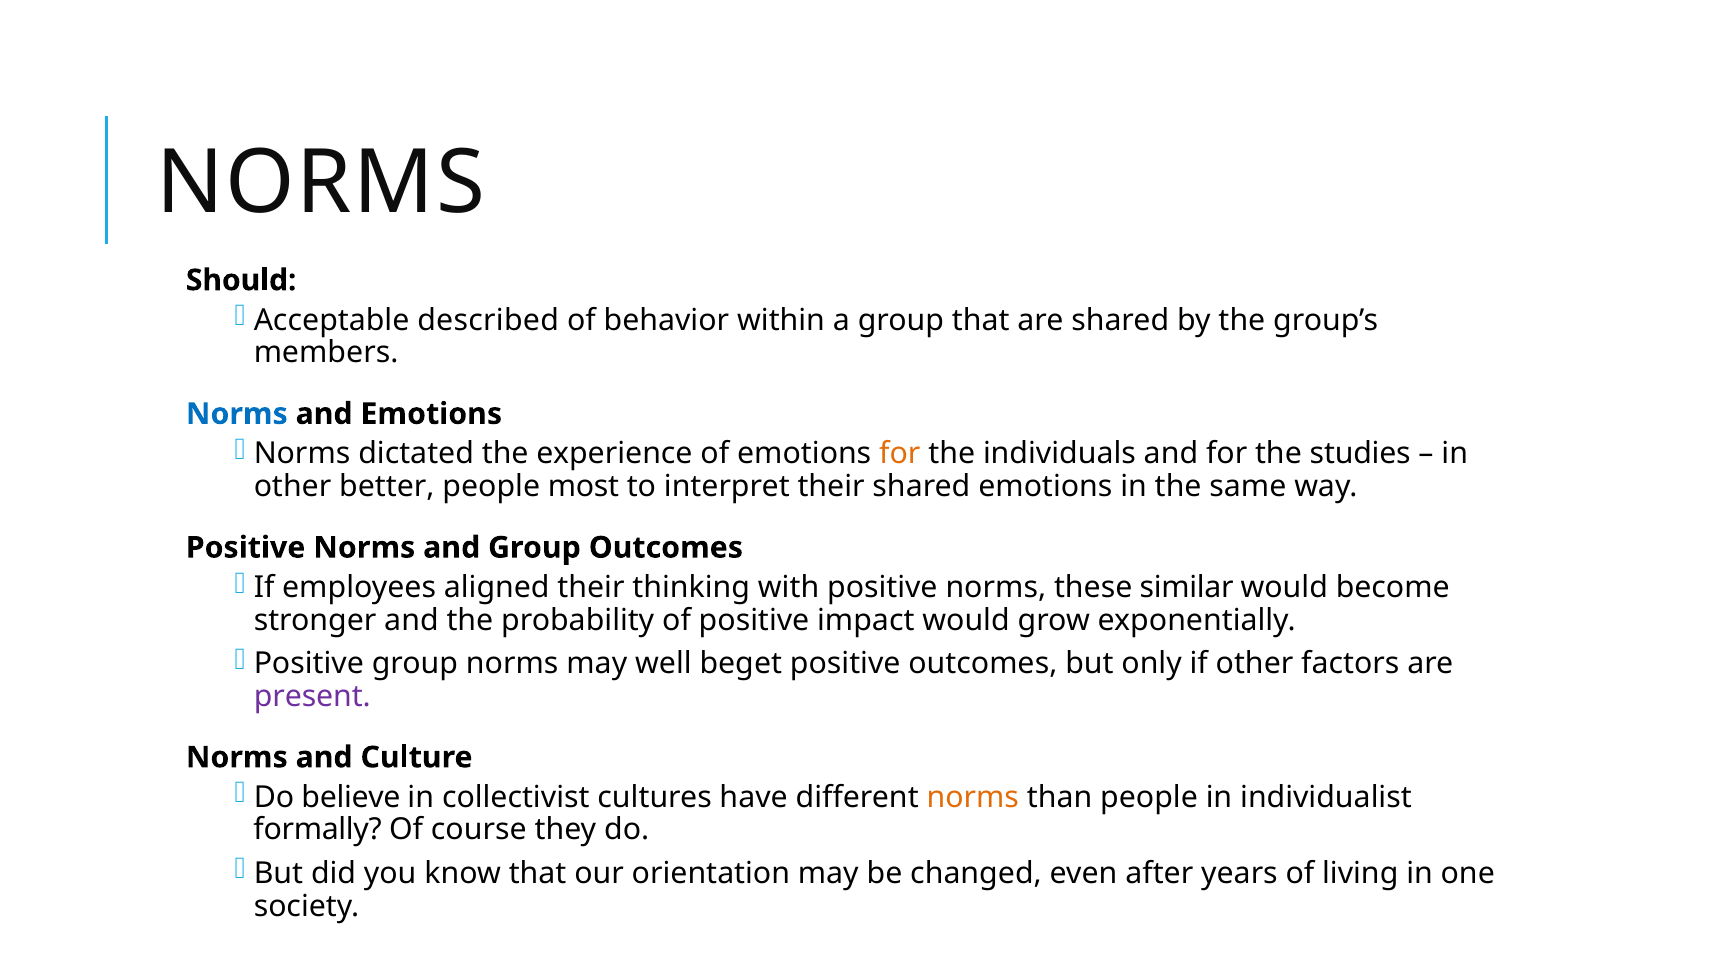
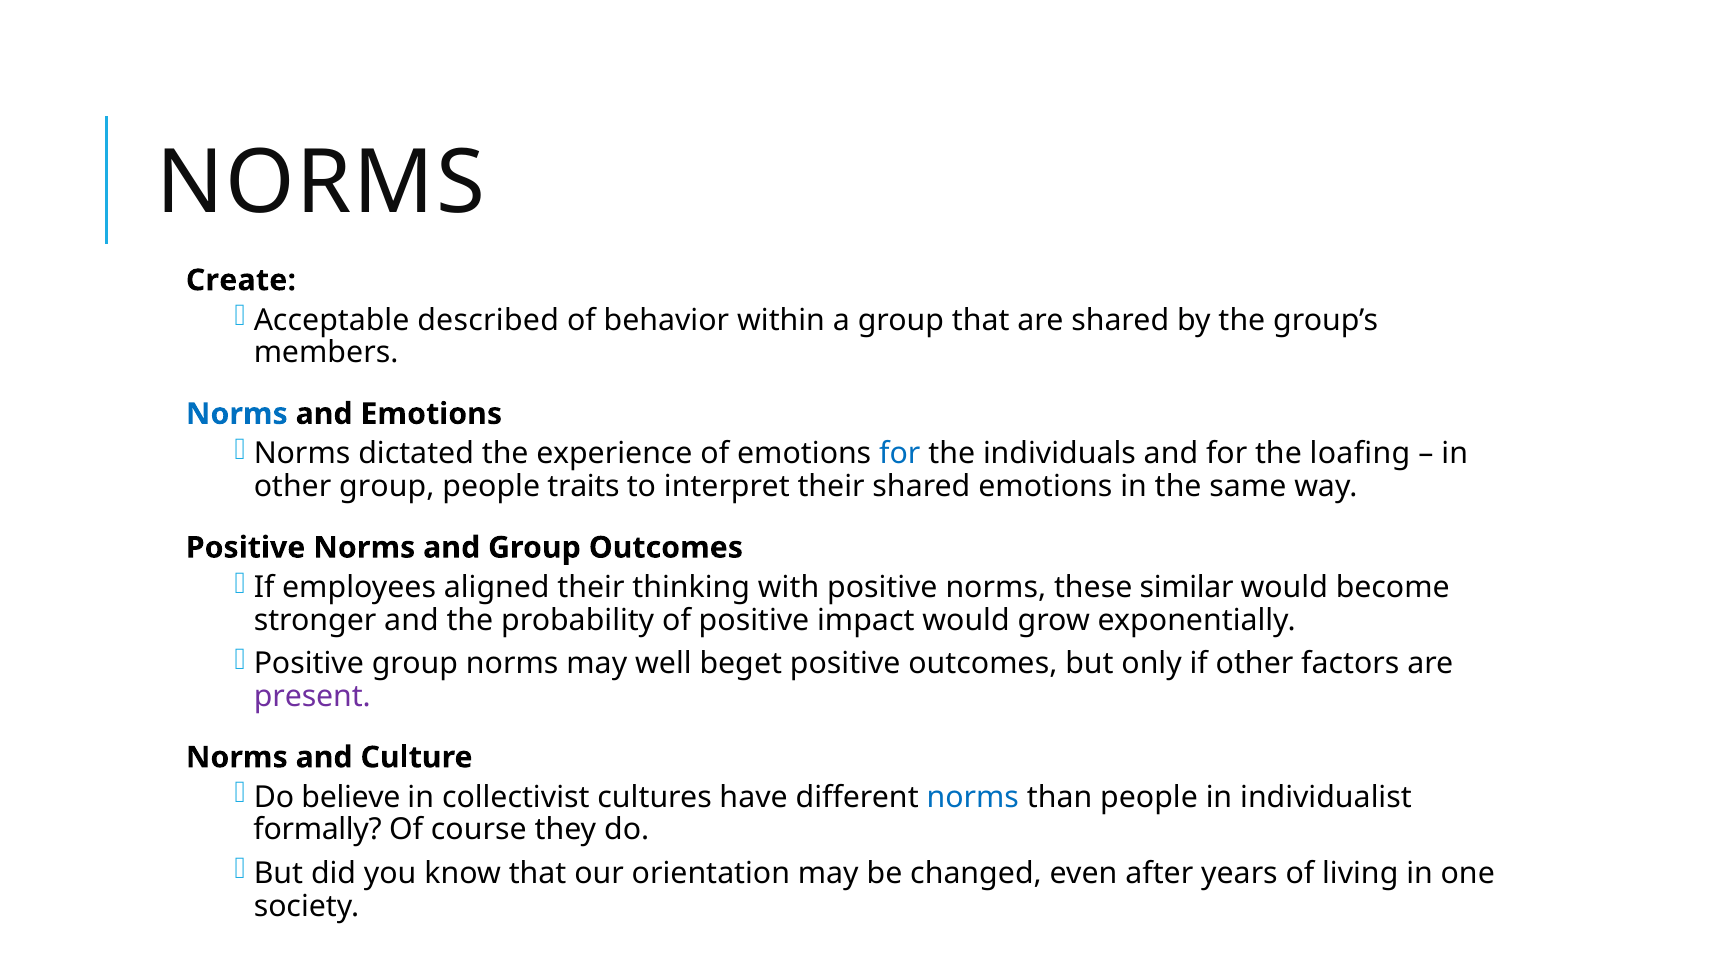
Should: Should -> Create (241, 280)
for colour: orange -> blue (900, 454)
studies: studies -> loafing (1360, 454)
other better: better -> group (387, 487)
most: most -> traits (584, 487)
norms colour: orange -> blue (973, 798)
